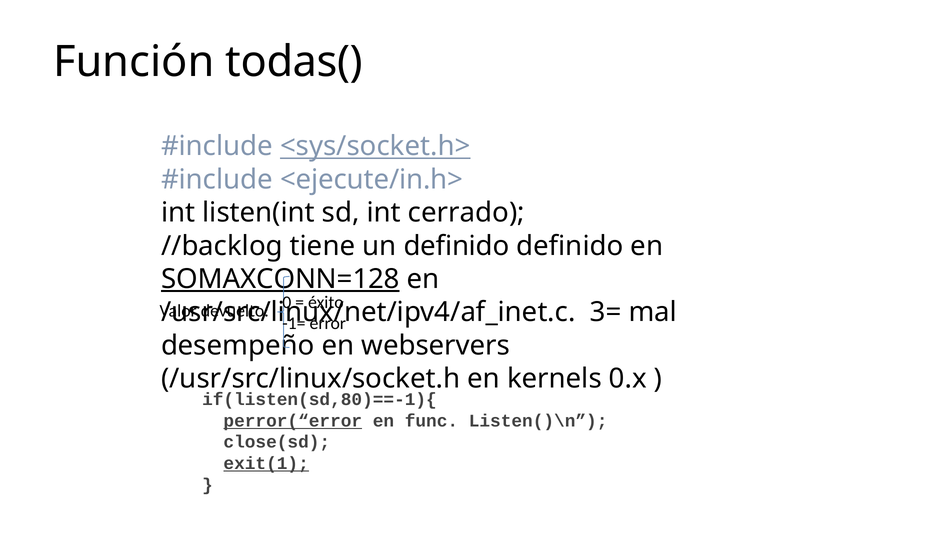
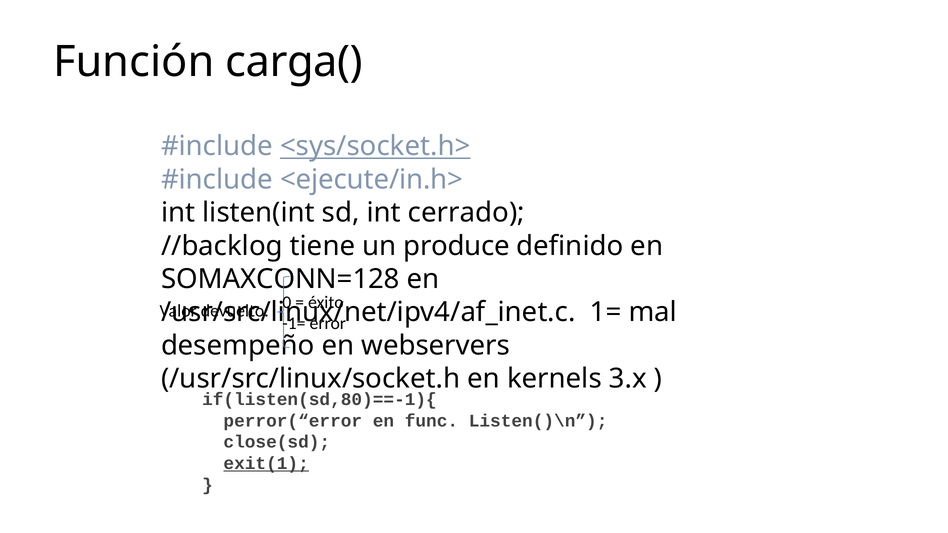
todas(: todas( -> carga( (294, 62)
un definido: definido -> produce (457, 246)
SOMAXCONN=128 underline: present -> none (280, 279)
3=: 3= -> 1= (606, 312)
0.x: 0.x -> 3.x (628, 379)
perror(“error underline: present -> none (293, 421)
